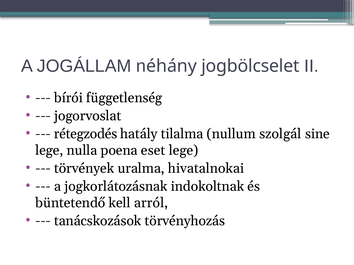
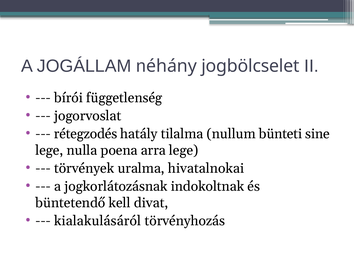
szolgál: szolgál -> bünteti (280, 134)
eset: eset -> arra (153, 151)
arról: arról -> divat (151, 203)
tanácskozások: tanácskozások -> kialakulásáról (98, 221)
